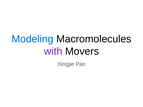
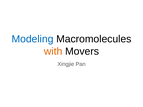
with colour: purple -> orange (53, 51)
